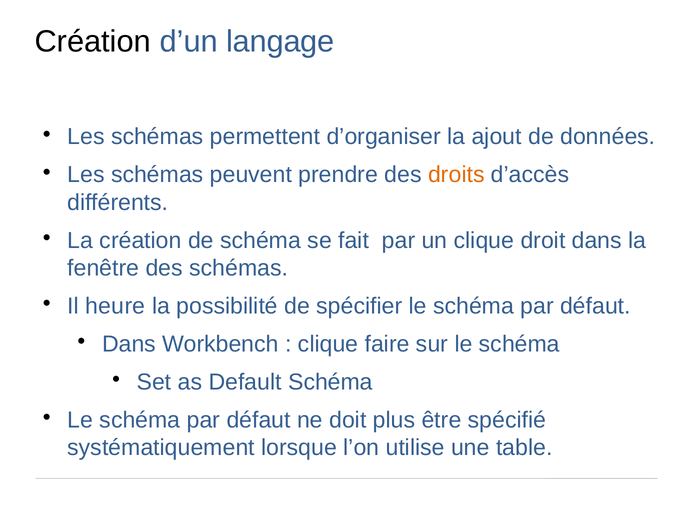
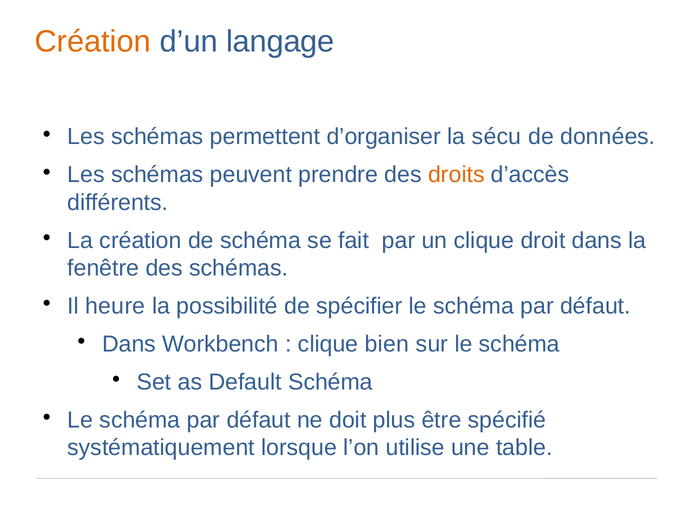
Création colour: black -> orange (93, 41)
ajout: ajout -> sécu (497, 137)
faire: faire -> bien (387, 344)
